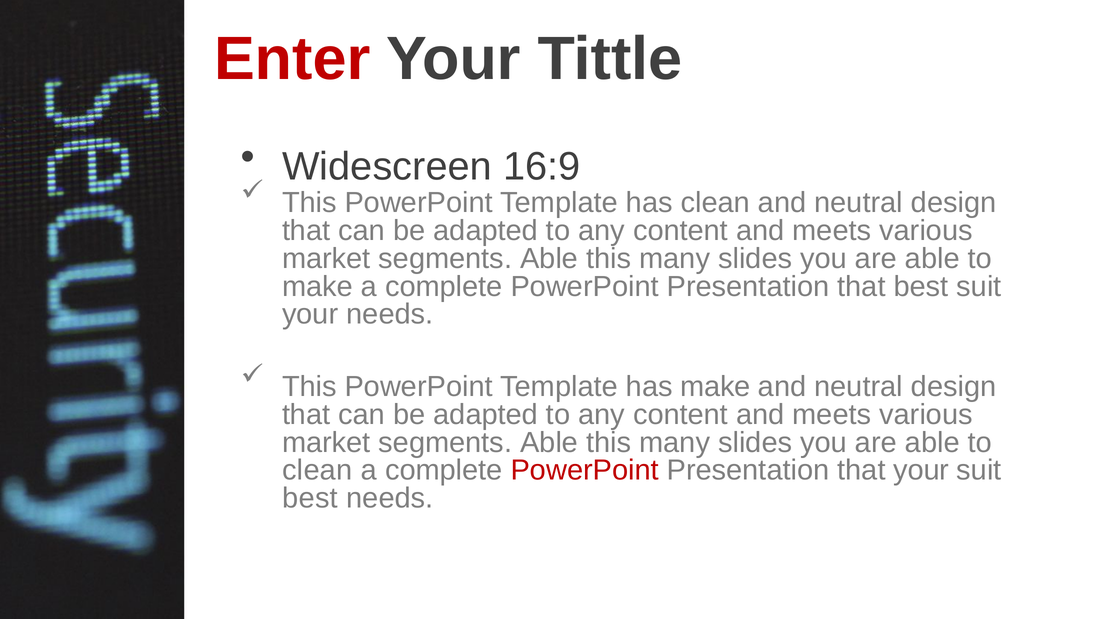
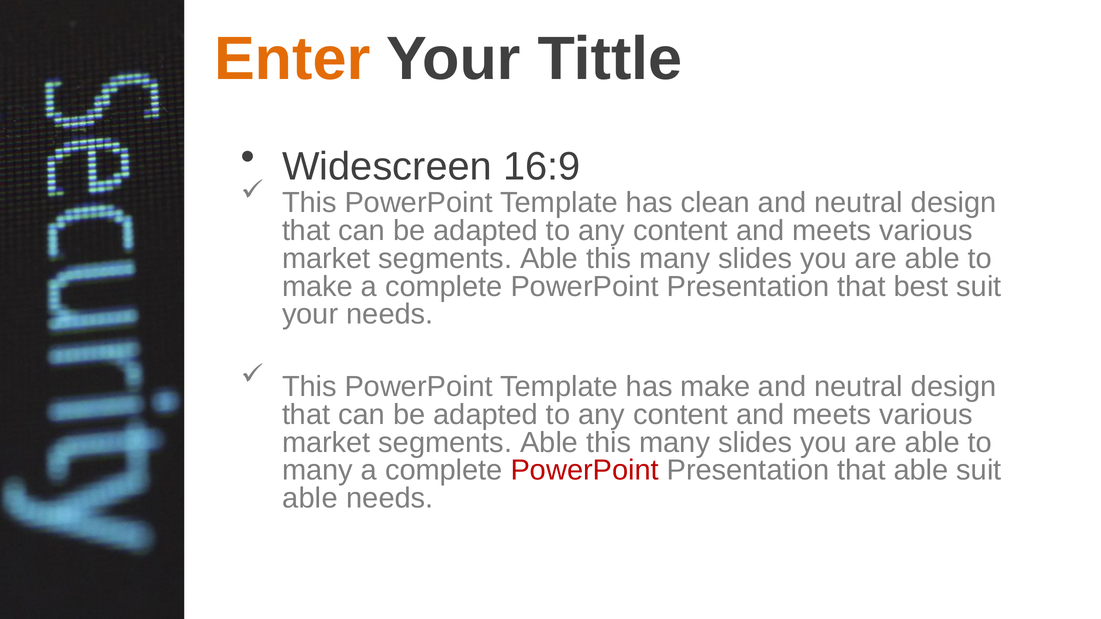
Enter colour: red -> orange (292, 59)
clean: clean -> many (317, 471)
that your: your -> able (921, 471)
best: best -> able (310, 498)
